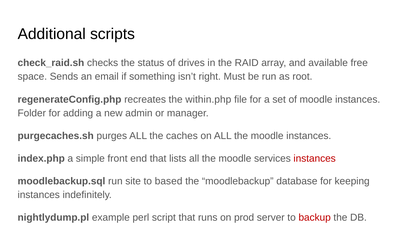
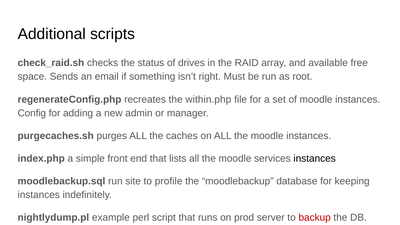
Folder: Folder -> Config (32, 113)
instances colour: red -> black (315, 159)
based: based -> profile (169, 181)
